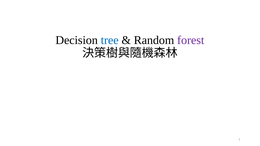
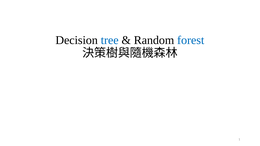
forest colour: purple -> blue (191, 40)
